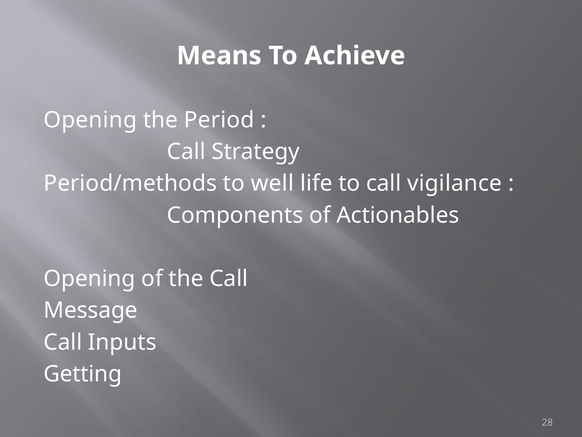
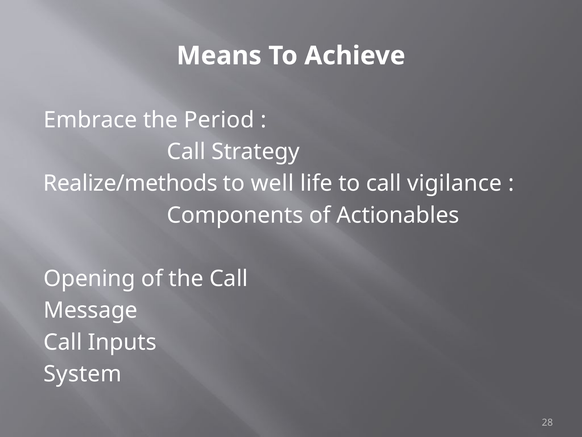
Opening: Opening -> Embrace (90, 120)
Period/methods: Period/methods -> Realize/methods (130, 183)
Getting: Getting -> System (83, 374)
